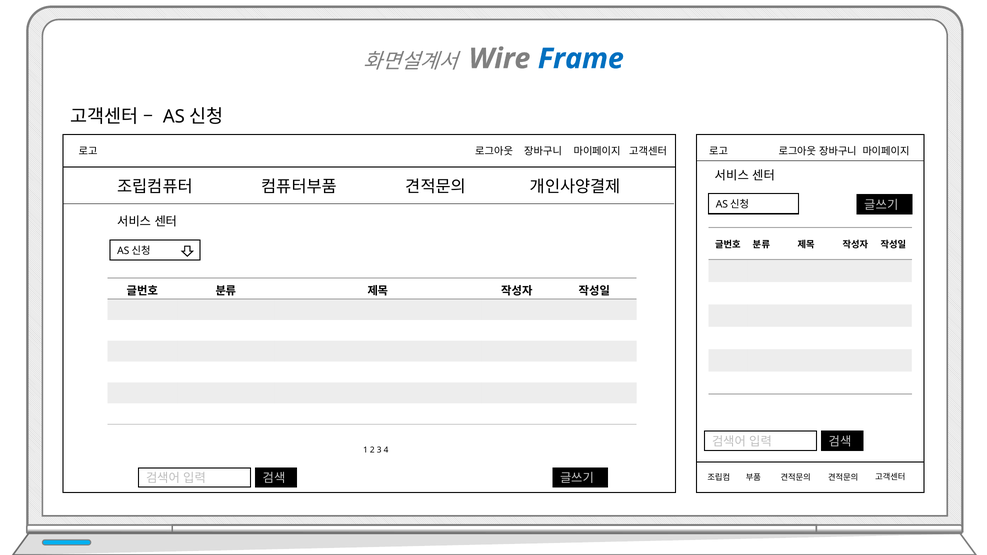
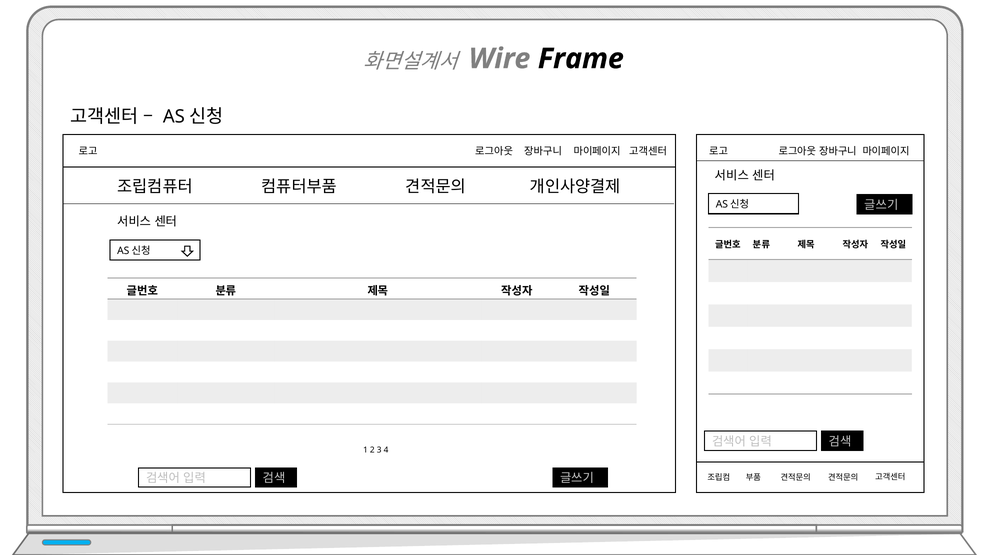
Frame colour: blue -> black (581, 59)
